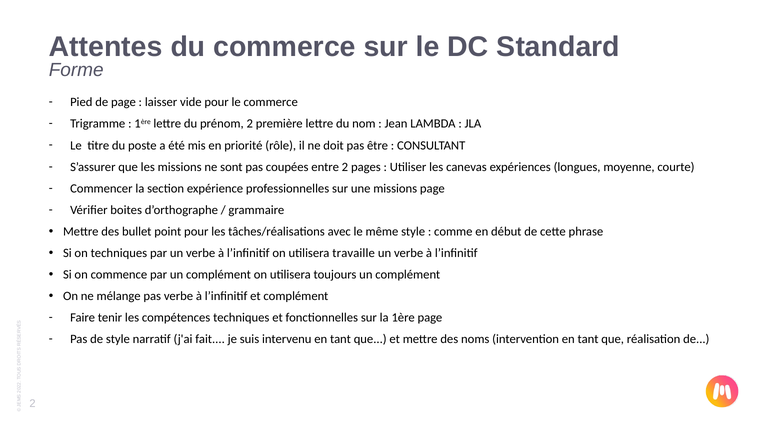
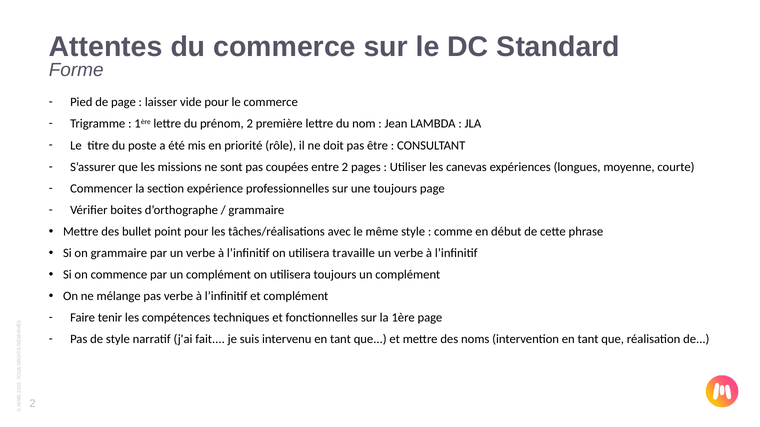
une missions: missions -> toujours (395, 189)
on techniques: techniques -> grammaire (119, 253)
